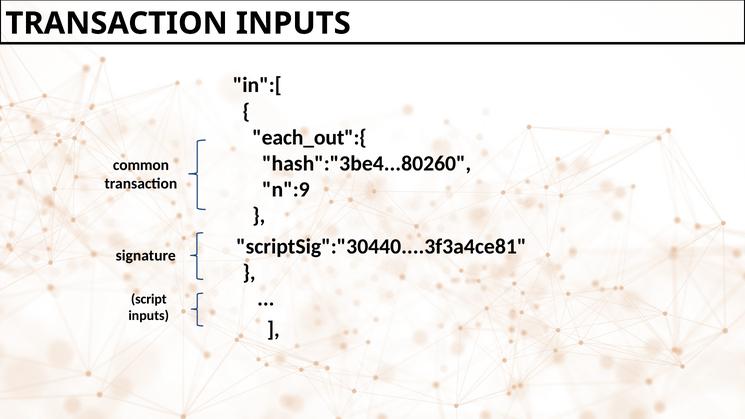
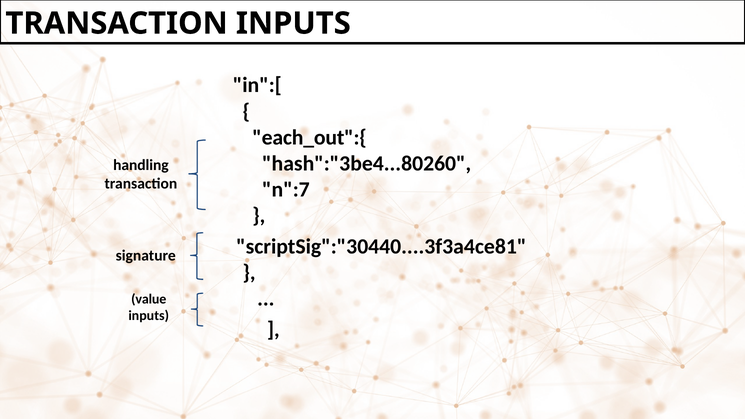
common: common -> handling (141, 165)
n":9: n":9 -> n":7 (286, 190)
script: script -> value (149, 299)
